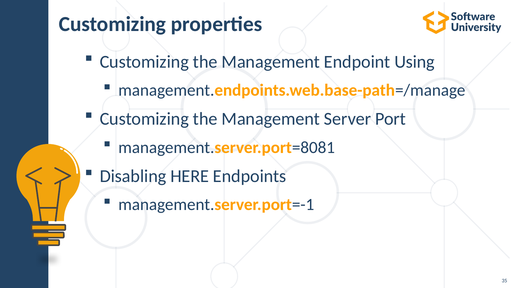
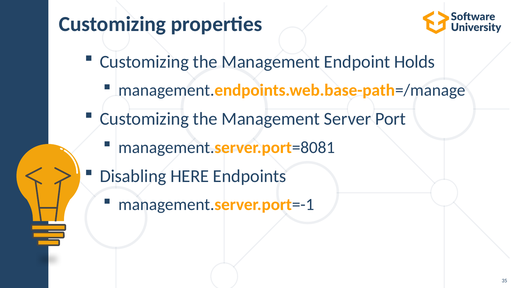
Using: Using -> Holds (414, 62)
